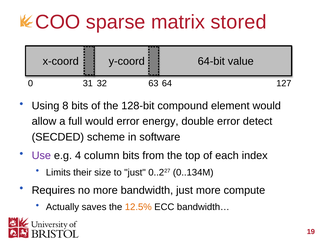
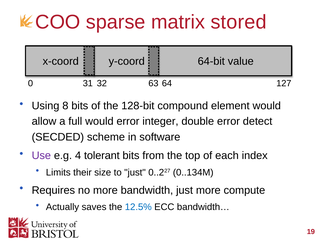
energy: energy -> integer (160, 121)
column: column -> tolerant (102, 155)
12.5% colour: orange -> blue (138, 207)
